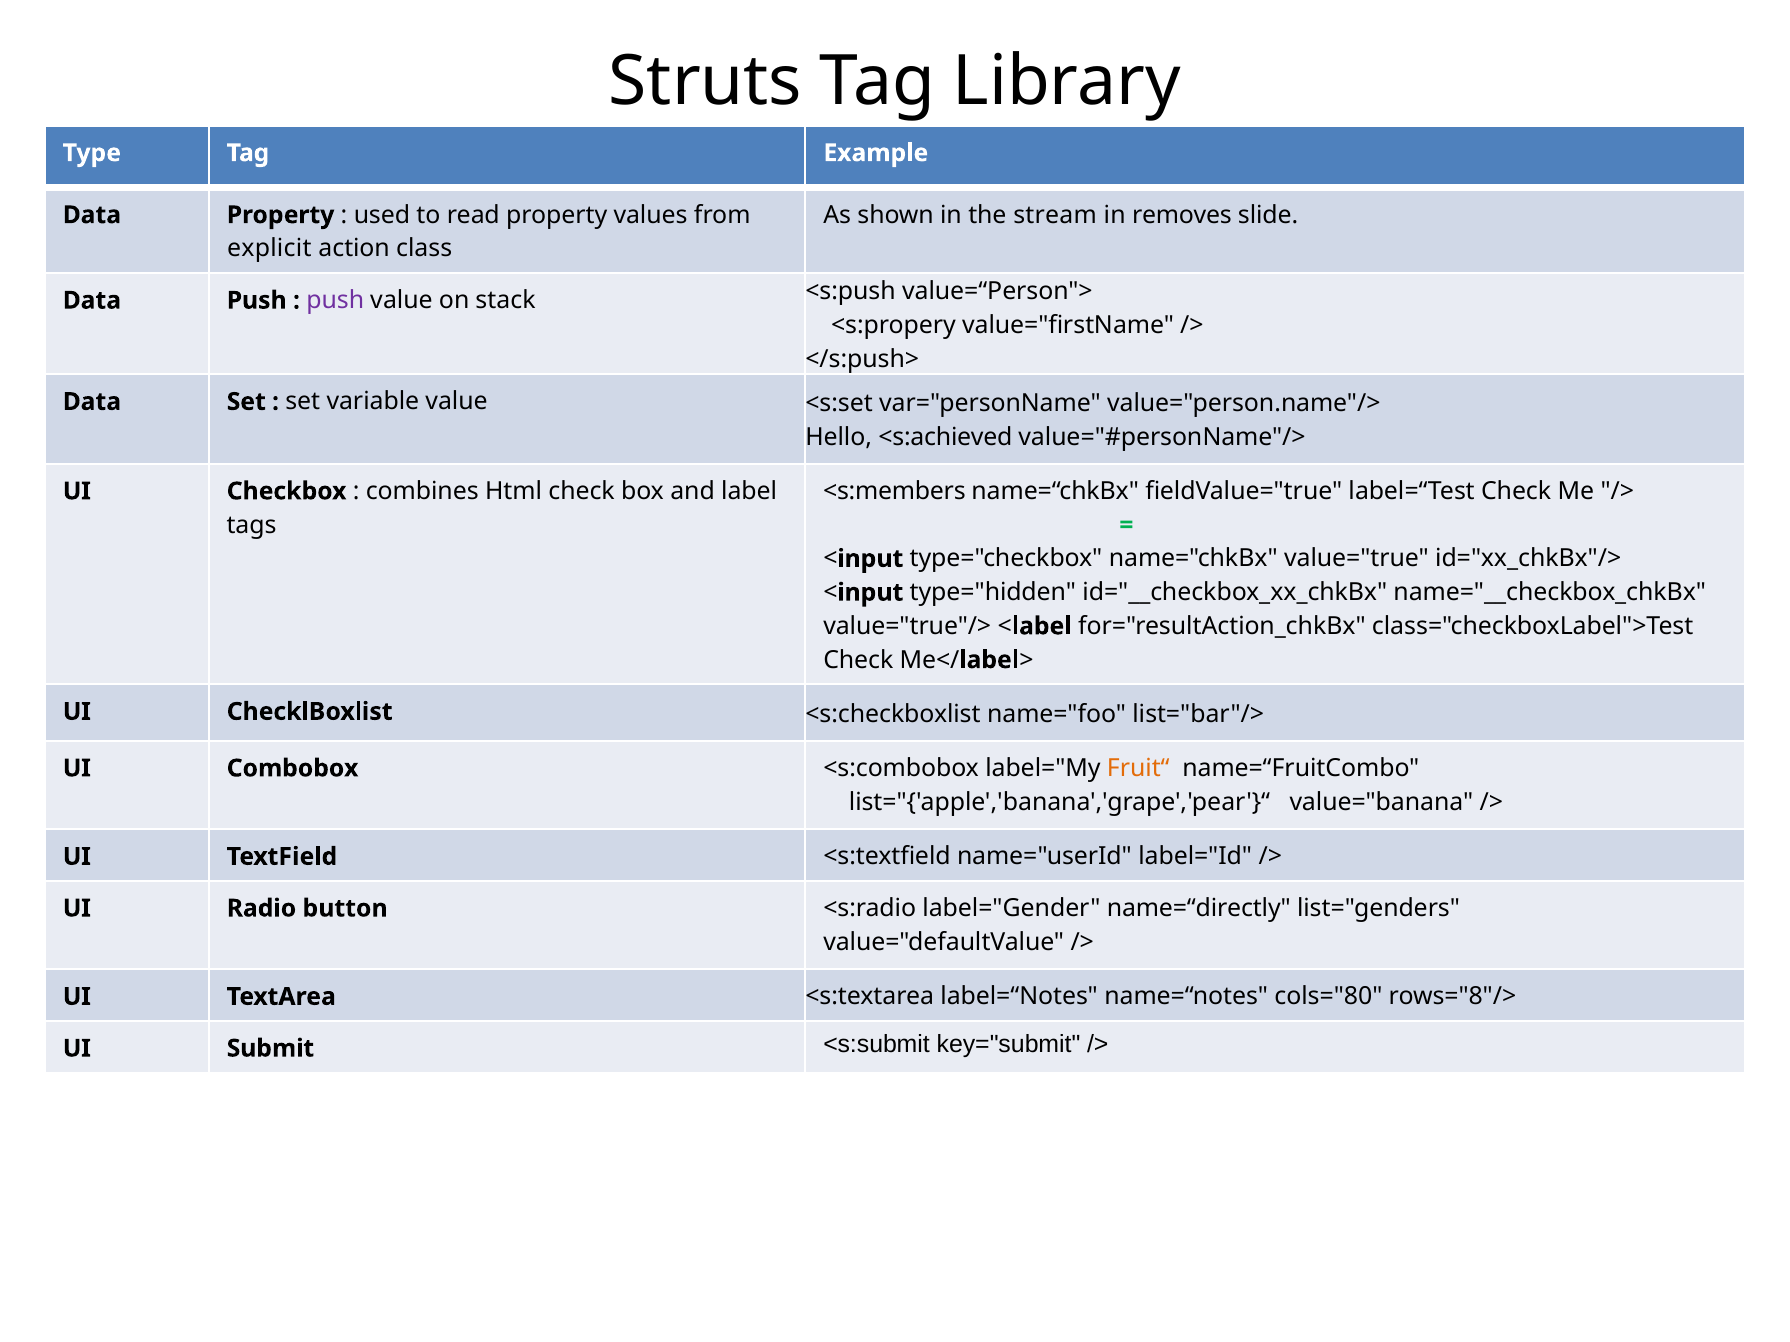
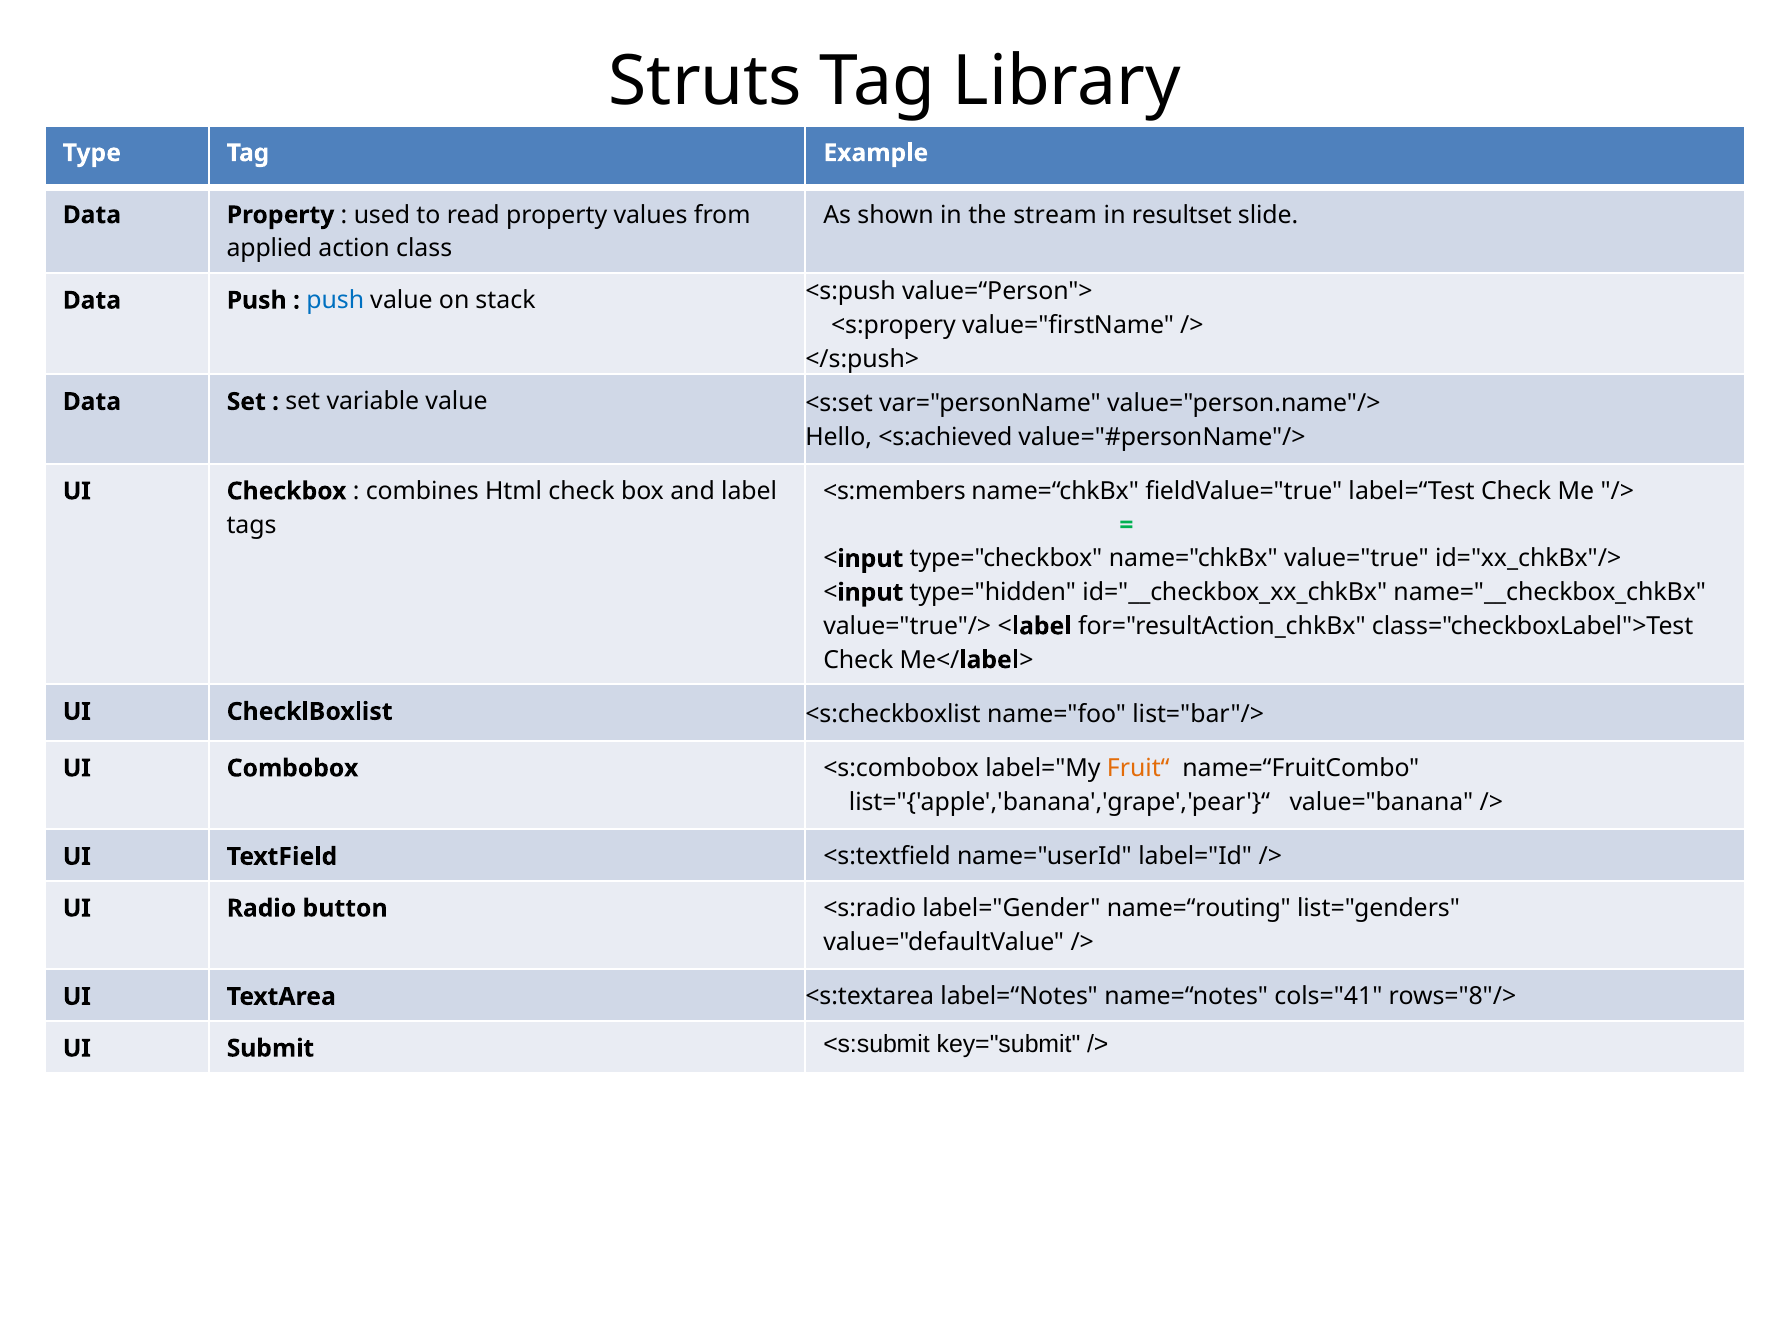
removes: removes -> resultset (1182, 215)
explicit: explicit -> applied (270, 249)
push colour: purple -> blue (335, 301)
name=“directly: name=“directly -> name=“routing (1199, 909)
cols="80: cols="80 -> cols="41 (1328, 997)
